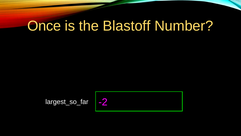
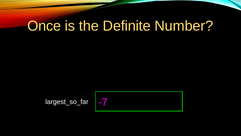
Blastoff: Blastoff -> Definite (127, 26)
-2: -2 -> -7 (103, 102)
